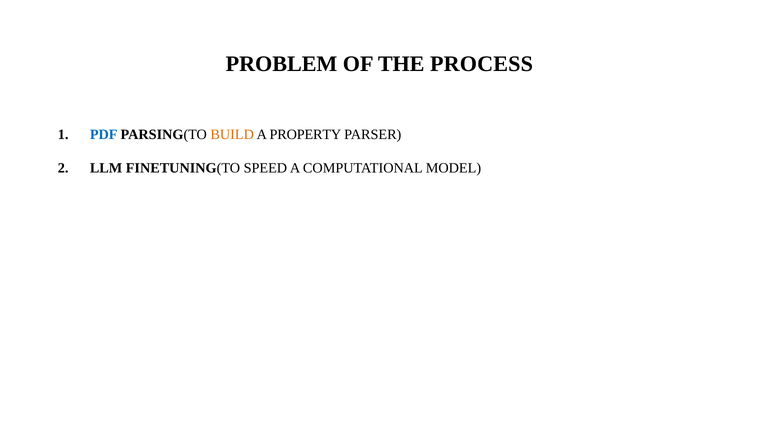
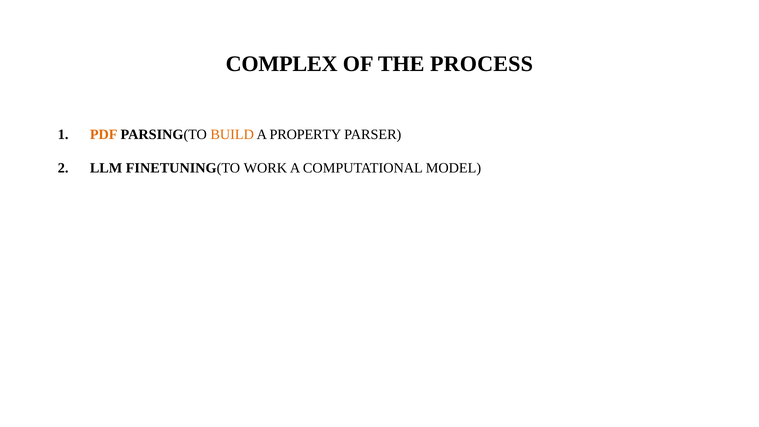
PROBLEM: PROBLEM -> COMPLEX (282, 64)
PDF colour: blue -> orange (104, 135)
SPEED: SPEED -> WORK (265, 168)
